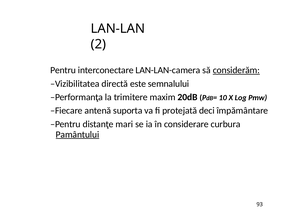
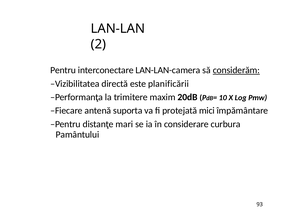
semnalului: semnalului -> planificării (168, 84)
deci: deci -> mici (207, 110)
Pamântului underline: present -> none (77, 134)
